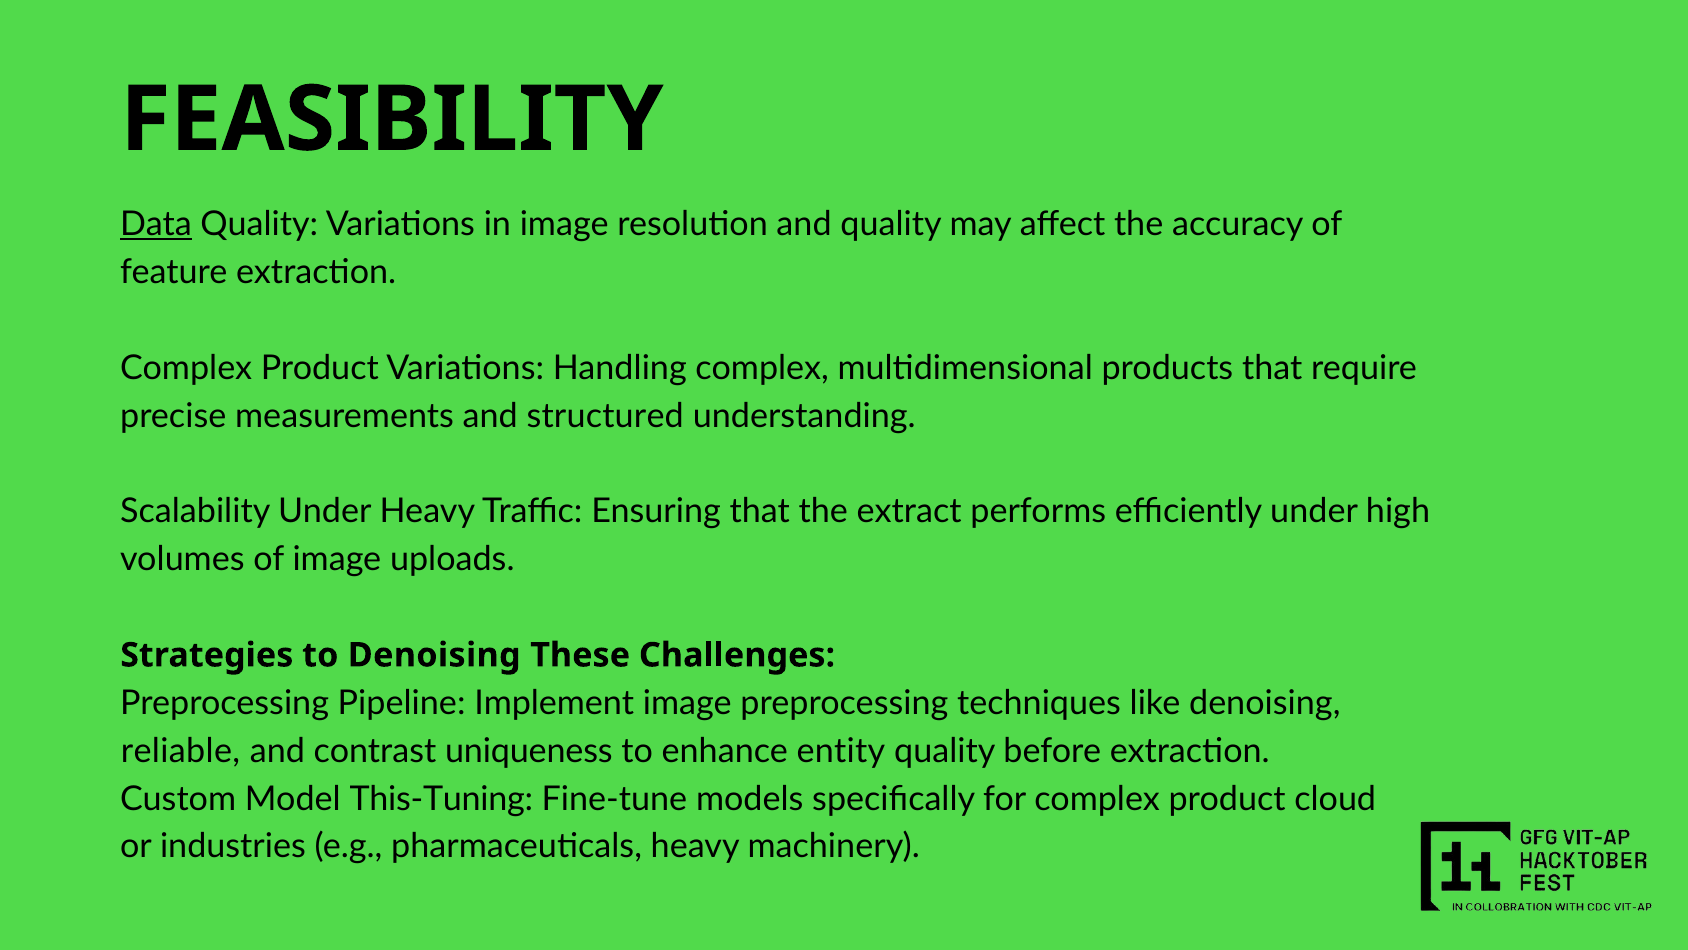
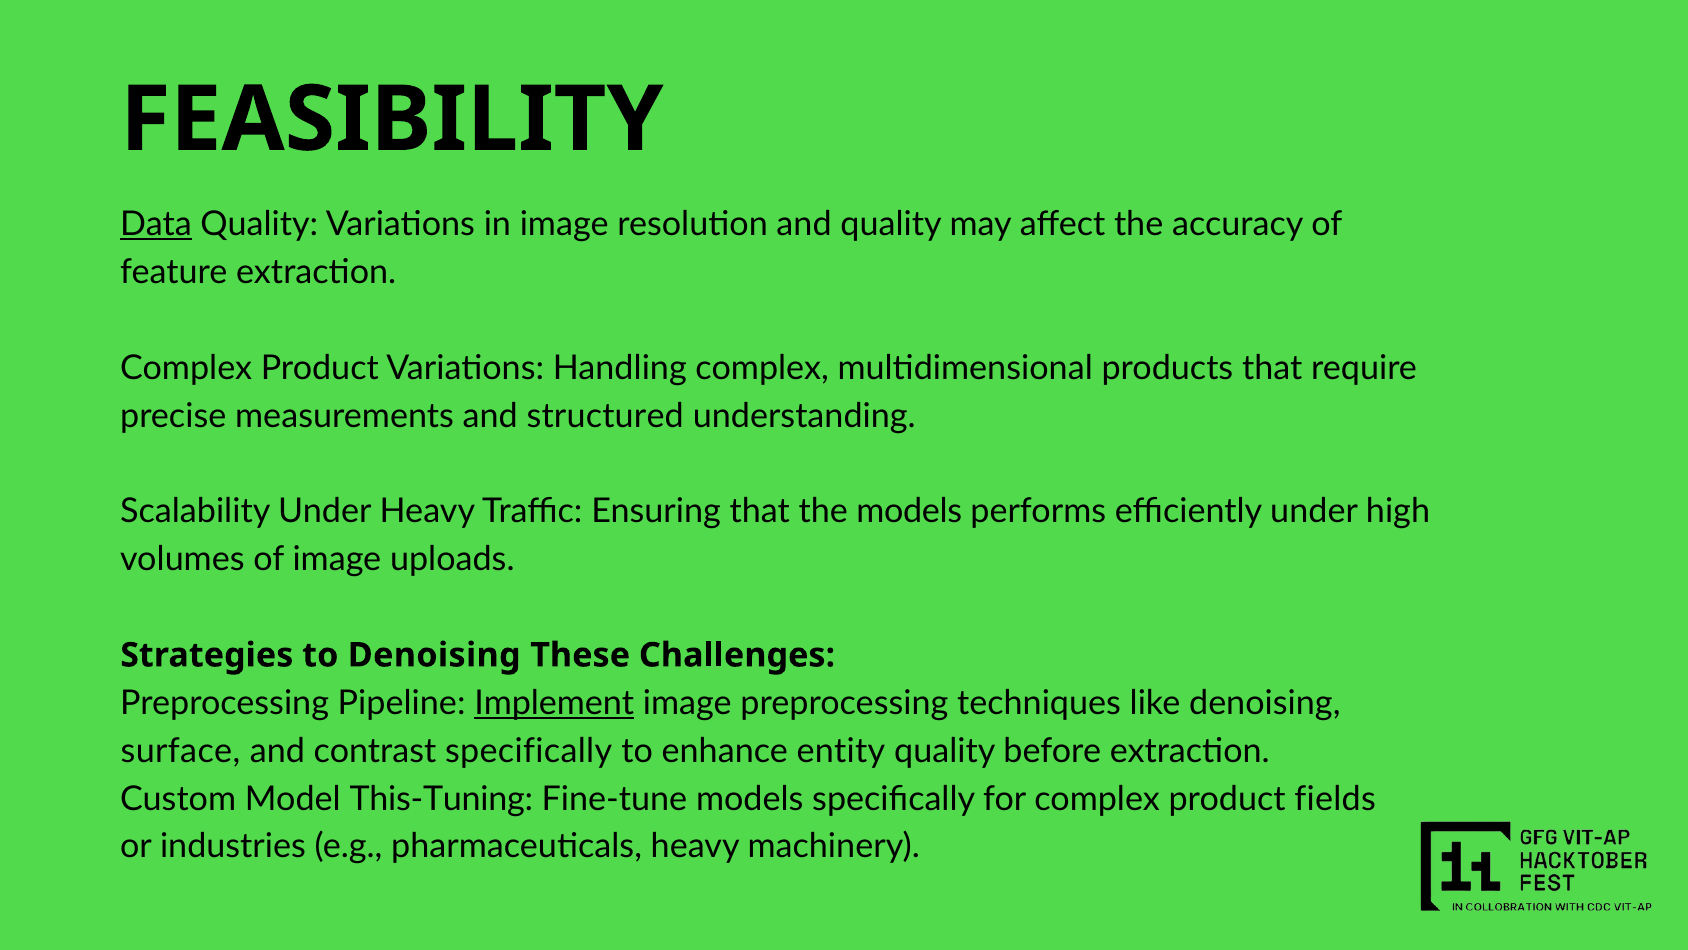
the extract: extract -> models (909, 511)
Implement underline: none -> present (554, 703)
reliable: reliable -> surface (180, 750)
contrast uniqueness: uniqueness -> specifically (529, 750)
cloud: cloud -> fields (1335, 798)
